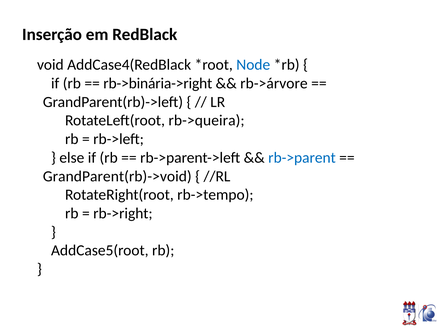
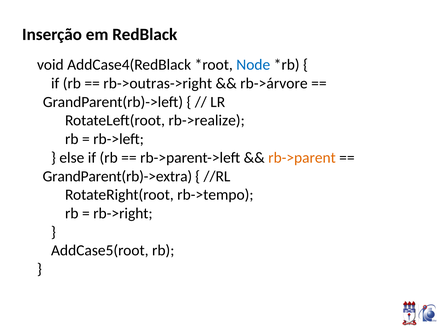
rb->binária->right: rb->binária->right -> rb->outras->right (158, 83)
rb->queira: rb->queira -> rb->realize (207, 121)
rb->parent colour: blue -> orange (302, 158)
GrandParent(rb)->void: GrandParent(rb)->void -> GrandParent(rb)->extra (117, 176)
